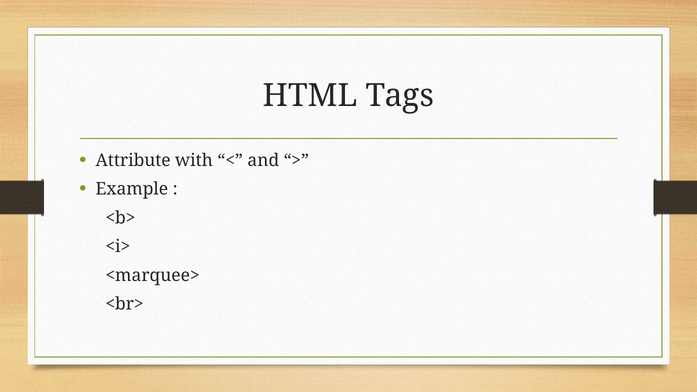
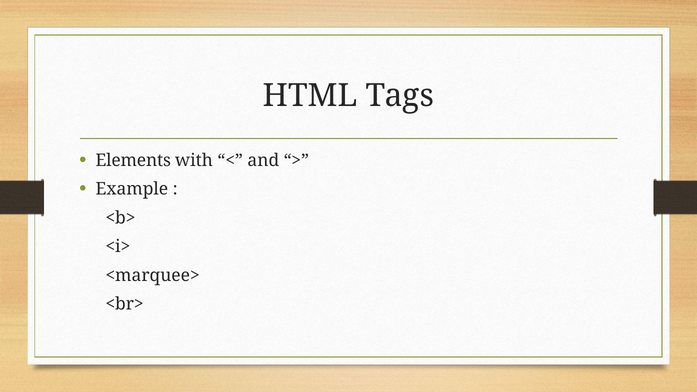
Attribute: Attribute -> Elements (133, 160)
